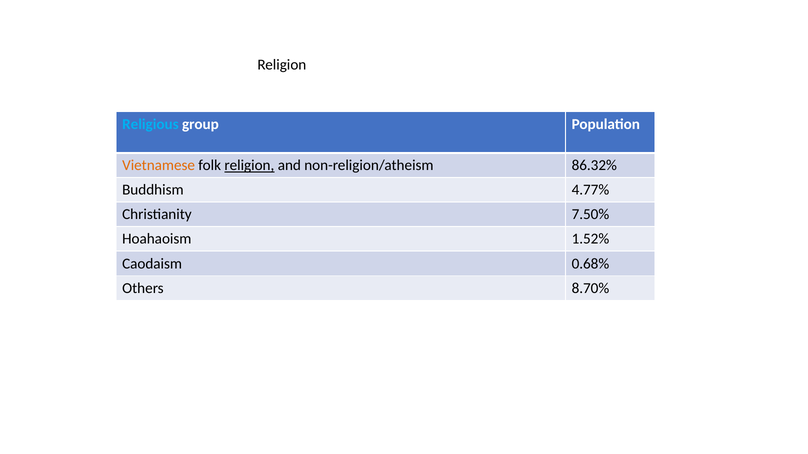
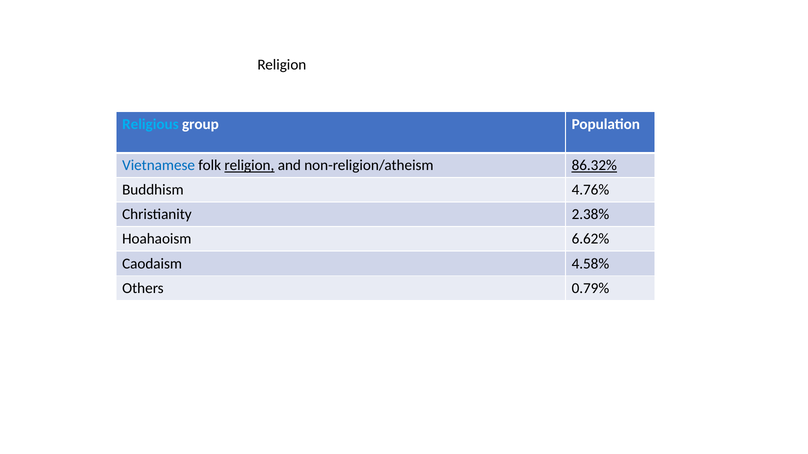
Vietnamese colour: orange -> blue (159, 166)
86.32% underline: none -> present (594, 166)
4.77%: 4.77% -> 4.76% (590, 190)
7.50%: 7.50% -> 2.38% (590, 215)
1.52%: 1.52% -> 6.62% (590, 239)
0.68%: 0.68% -> 4.58% (590, 264)
8.70%: 8.70% -> 0.79% (590, 288)
